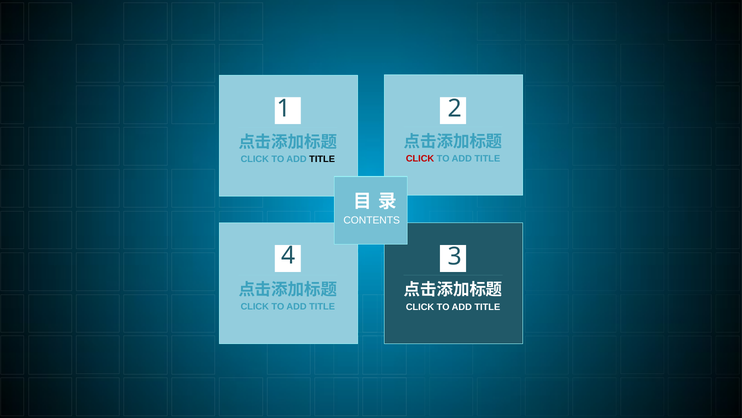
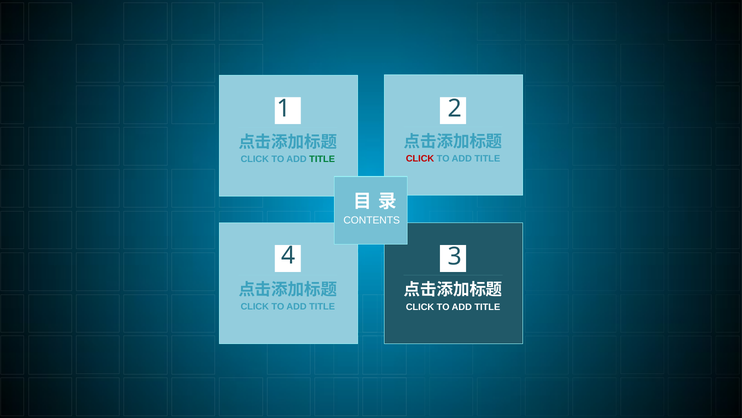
TITLE colour: black -> green (322, 159)
